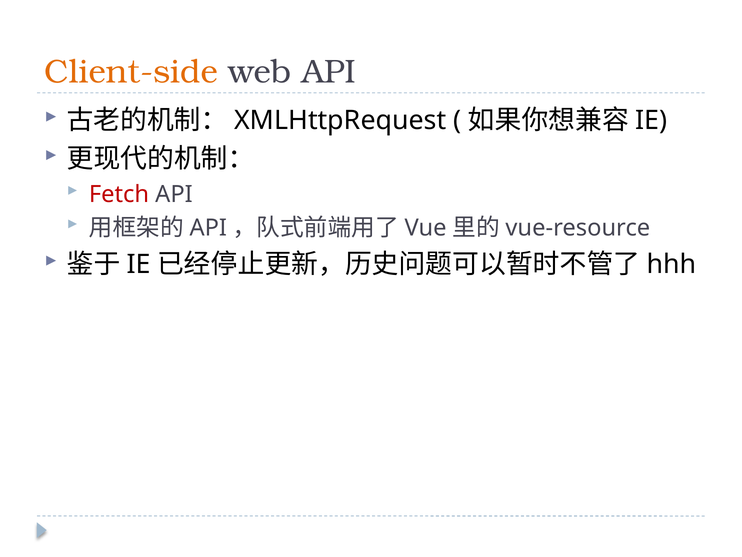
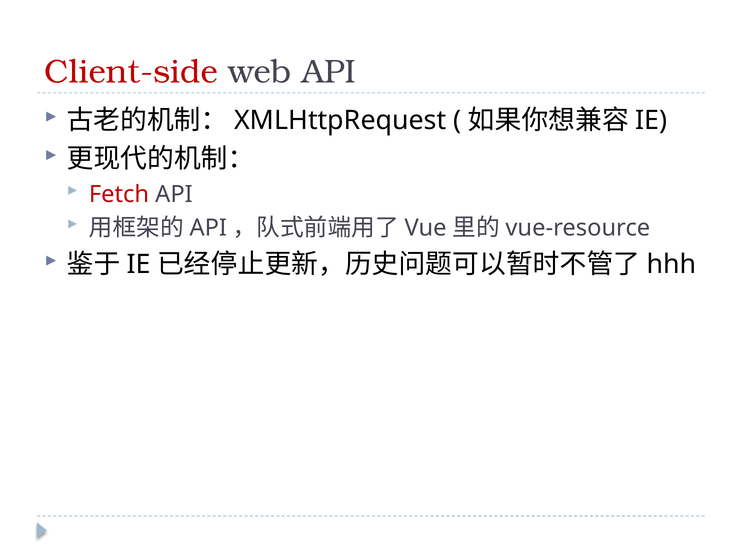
Client-side colour: orange -> red (131, 72)
